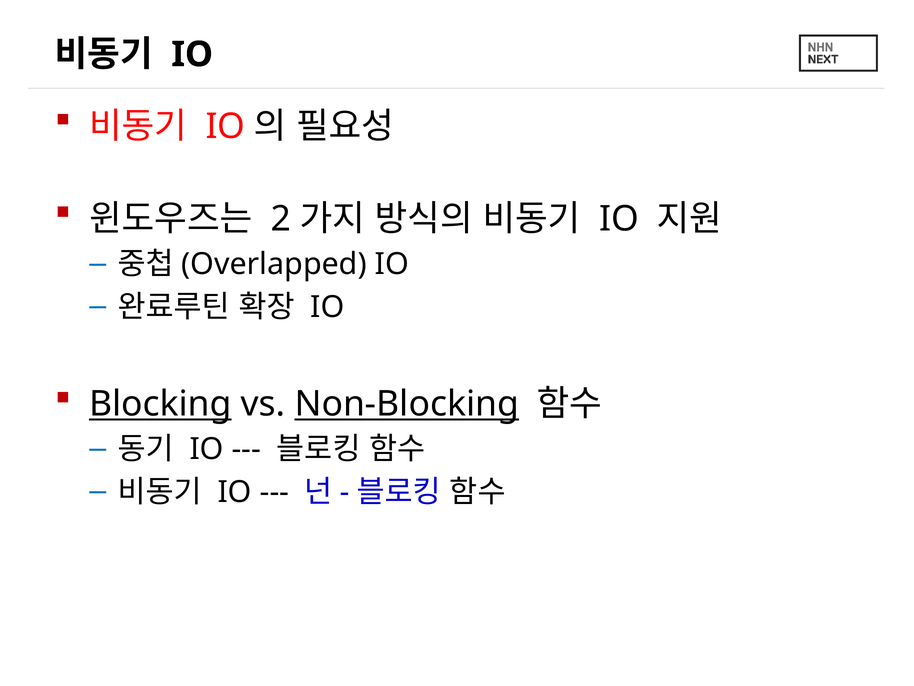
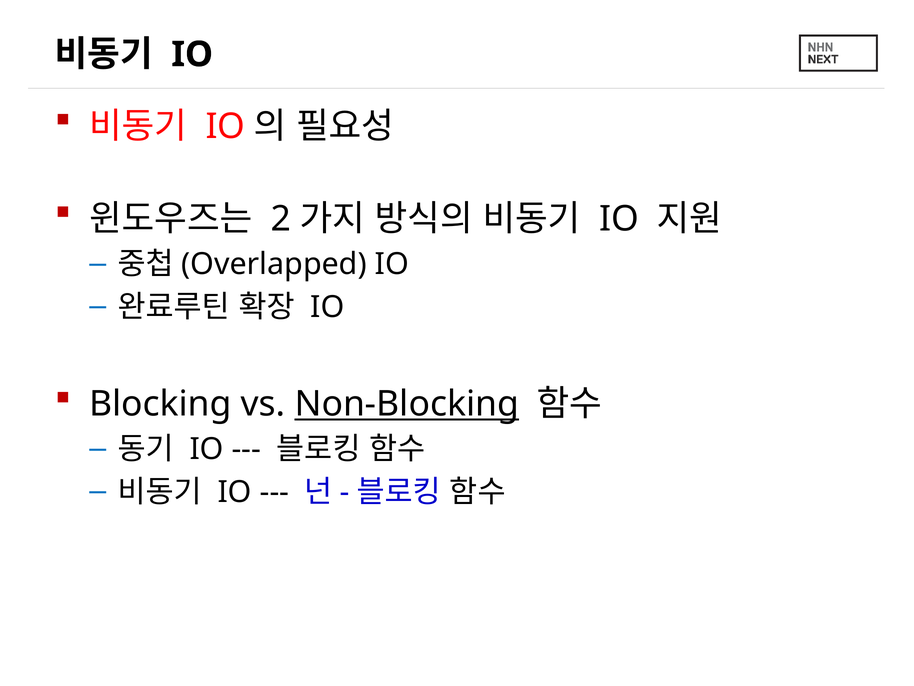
Blocking underline: present -> none (160, 404)
